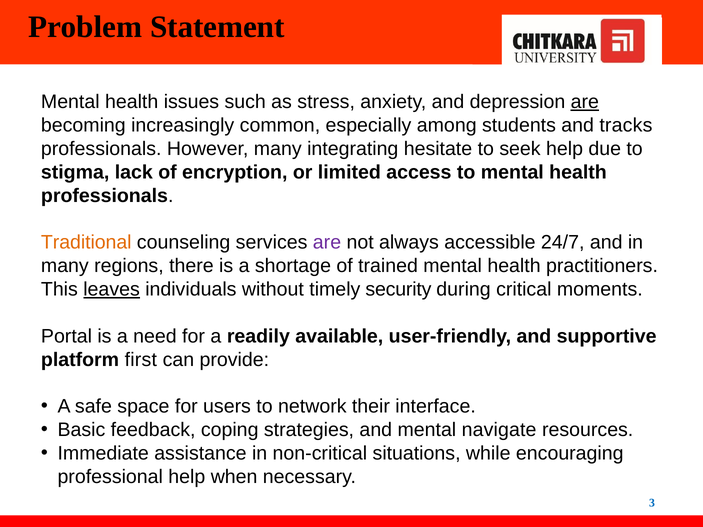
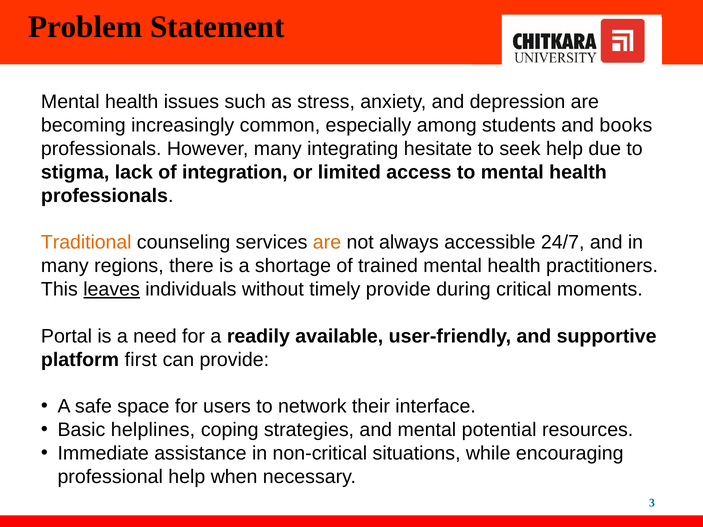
are underline: present -> none (585, 102)
tracks: tracks -> books (626, 125)
encryption: encryption -> integration (235, 172)
are colour: purple -> orange (327, 243)
timely security: security -> provide (398, 289)
feedback: feedback -> helplines (153, 430)
navigate: navigate -> potential (499, 430)
